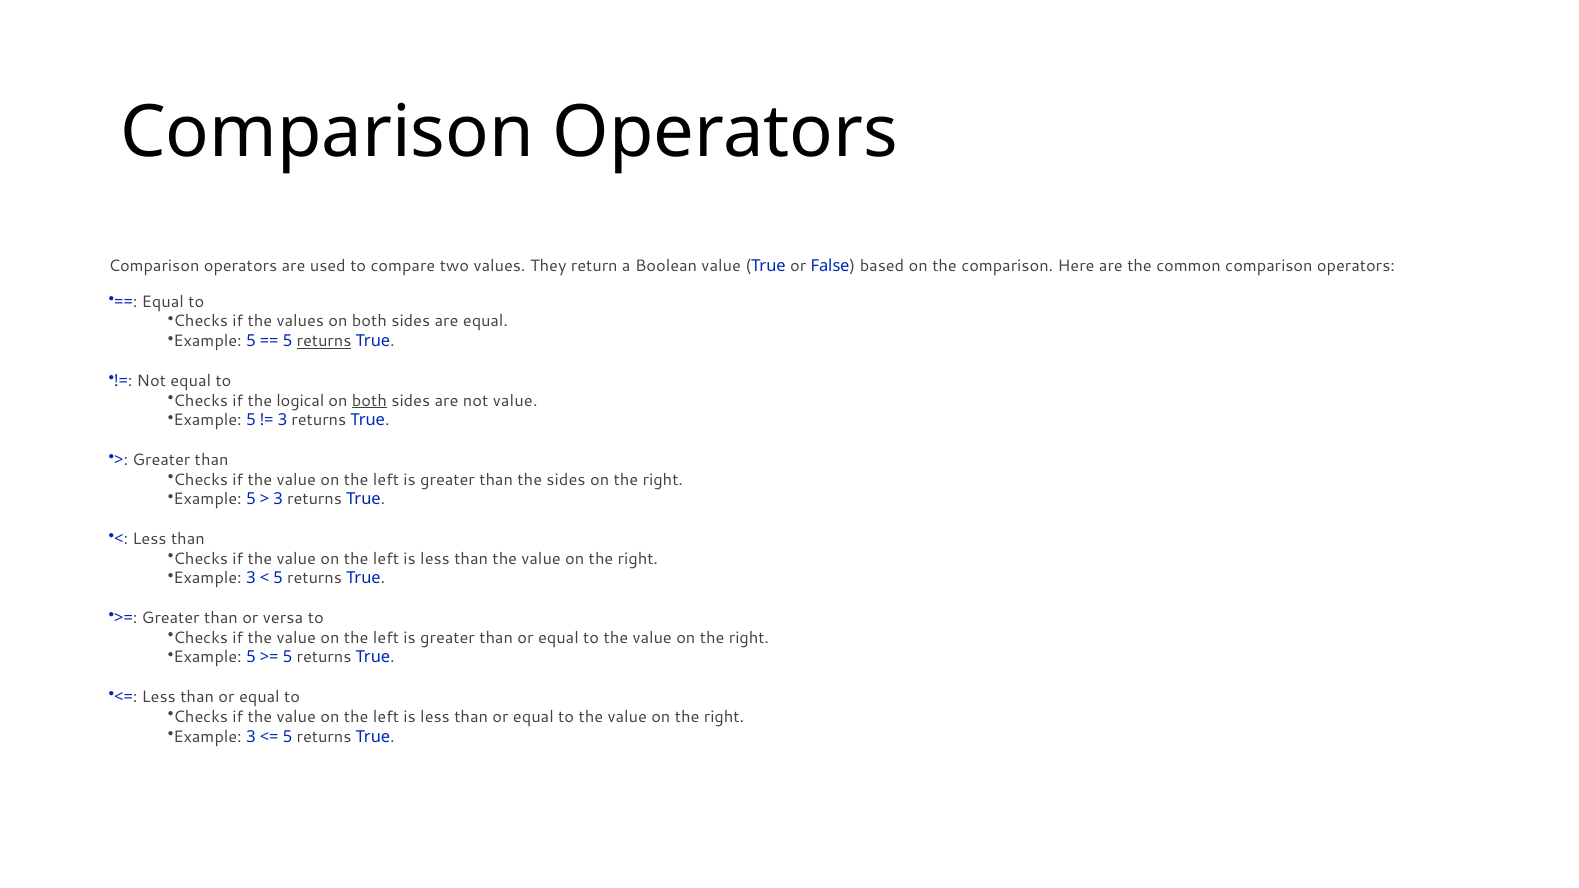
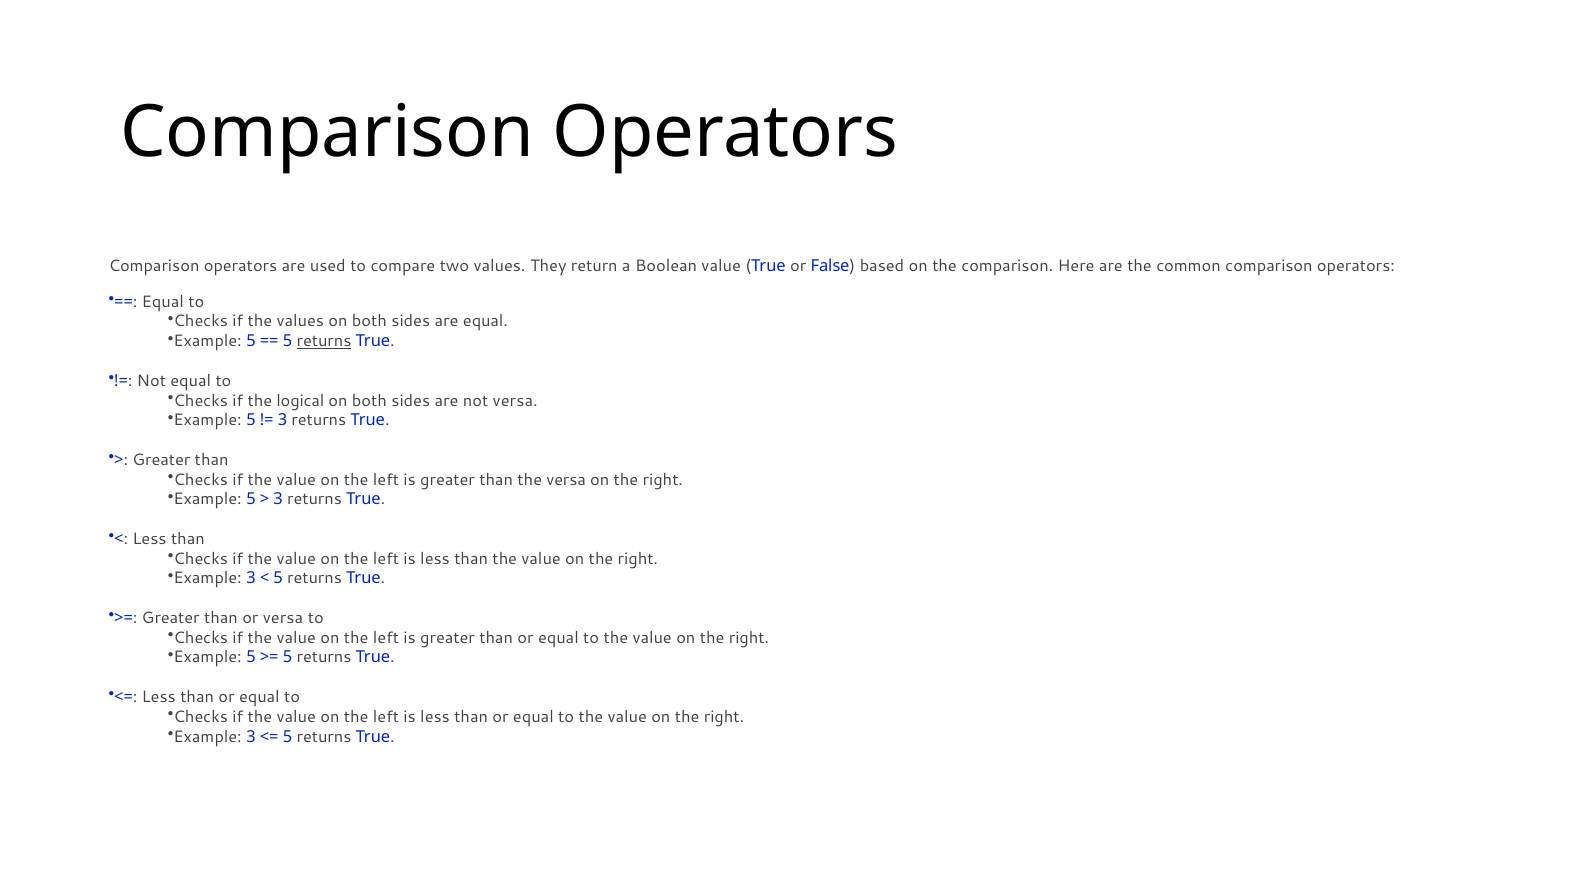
both underline: present -> none (369, 401)
not value: value -> versa (515, 401)
the sides: sides -> versa (566, 480)
